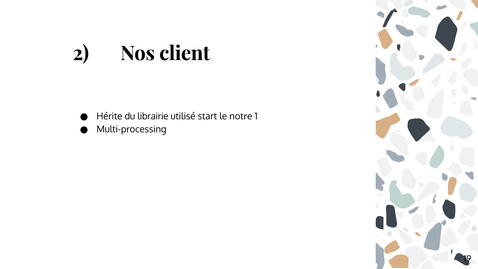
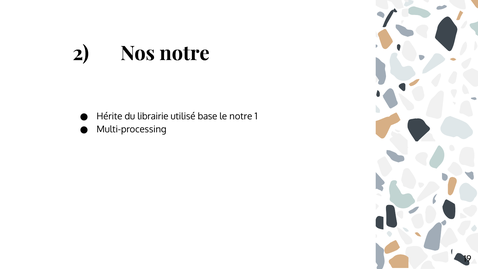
Nos client: client -> notre (184, 53)
start: start -> base (207, 117)
